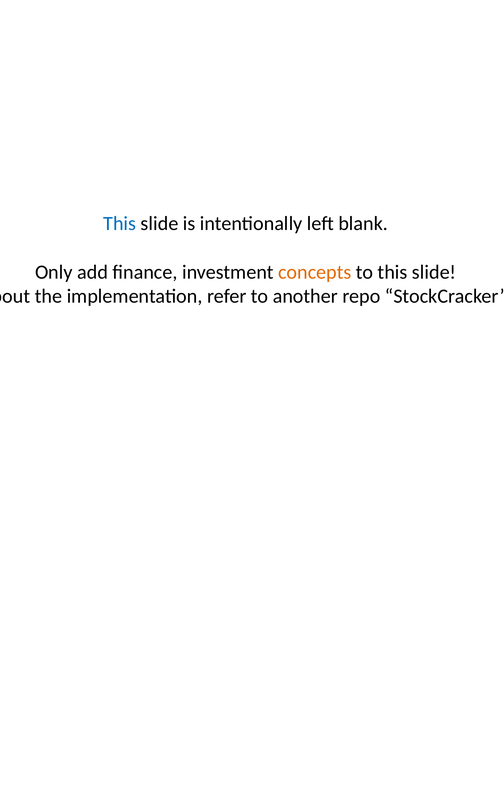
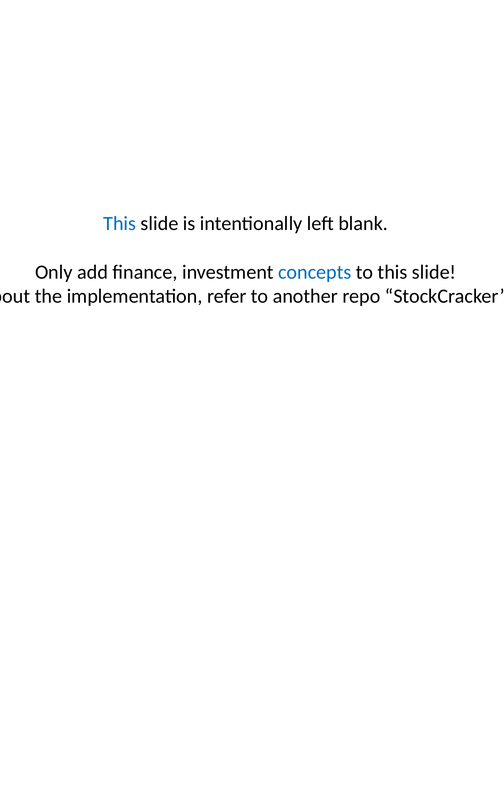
concepts colour: orange -> blue (315, 272)
